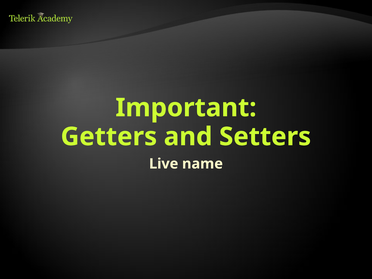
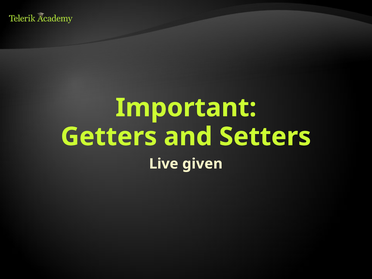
name: name -> given (202, 164)
